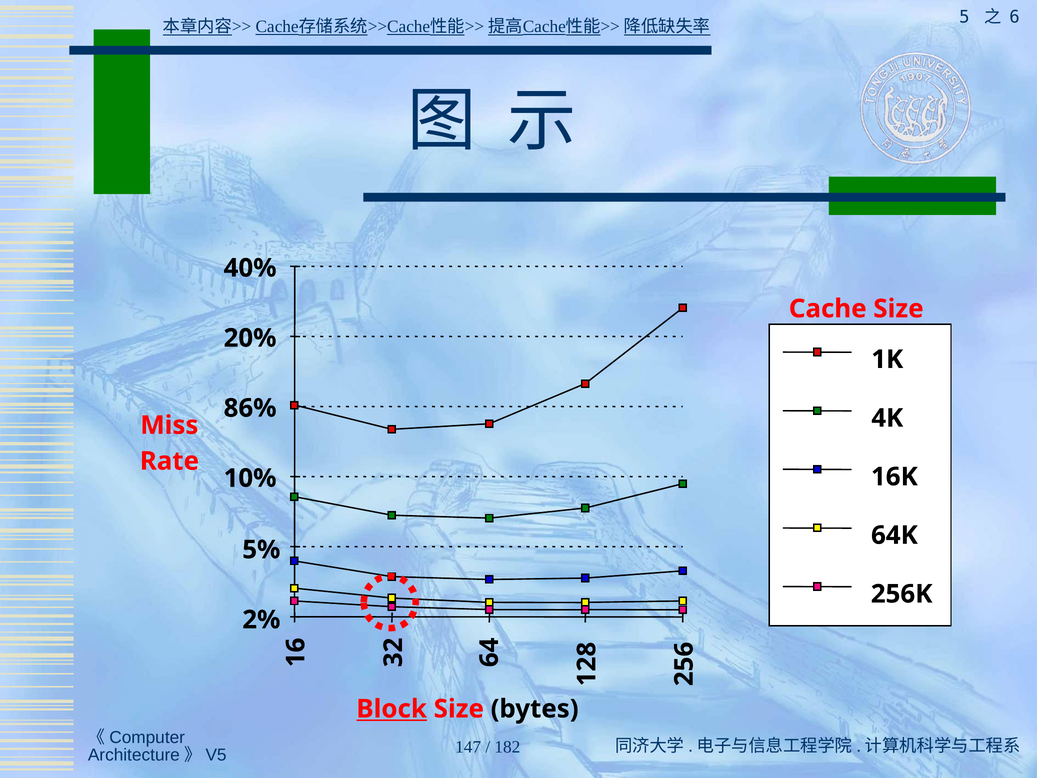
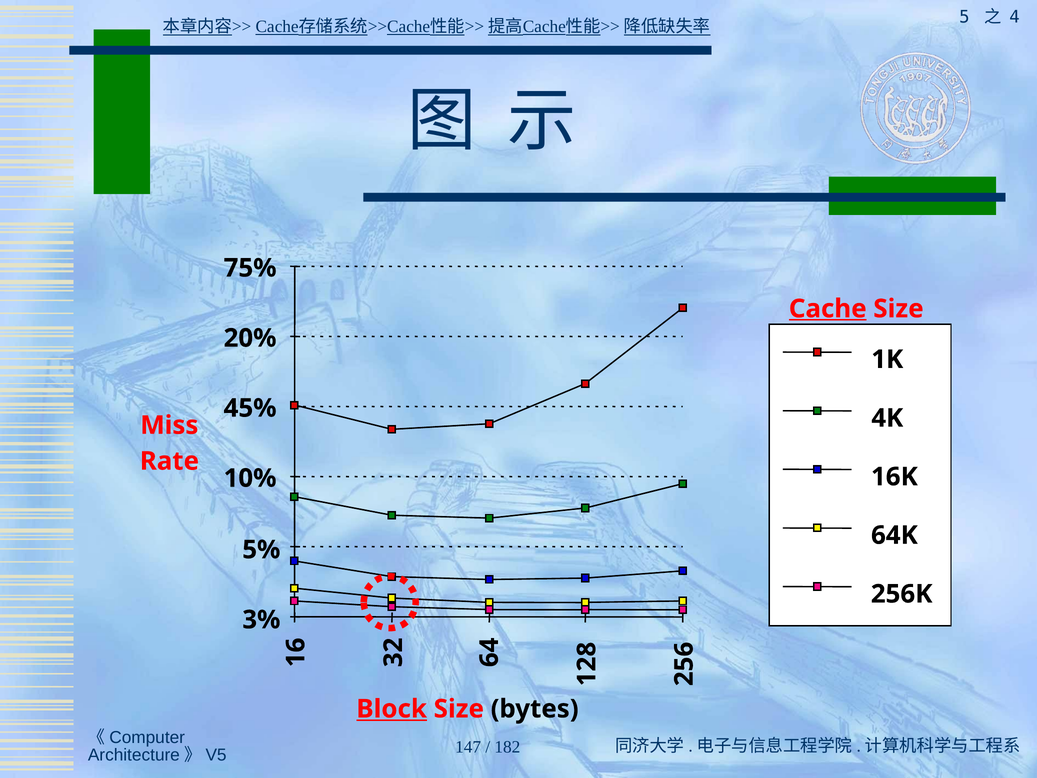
6: 6 -> 4 (1014, 17)
40%: 40% -> 75% (250, 268)
Cache underline: none -> present (828, 309)
86%: 86% -> 45% (250, 408)
2%: 2% -> 3% (261, 620)
